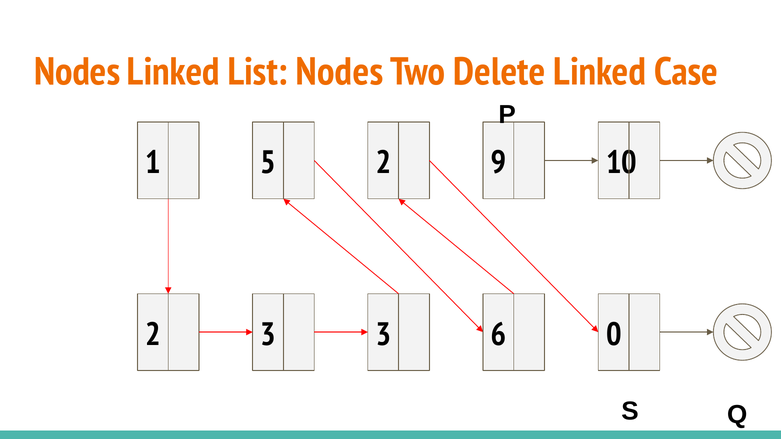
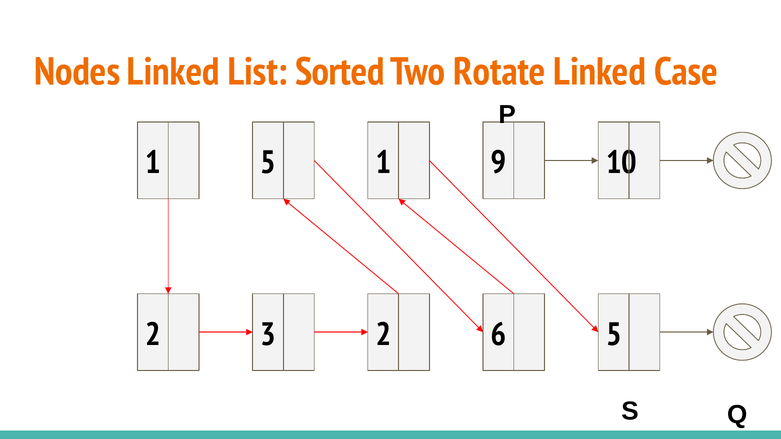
List Nodes: Nodes -> Sorted (340, 72)
Delete: Delete -> Rotate (499, 72)
5 2: 2 -> 1 (383, 163)
3 3: 3 -> 2 (383, 335)
6 0: 0 -> 5 (614, 335)
